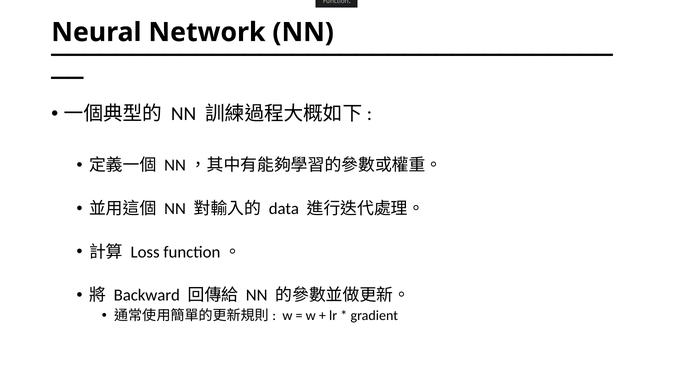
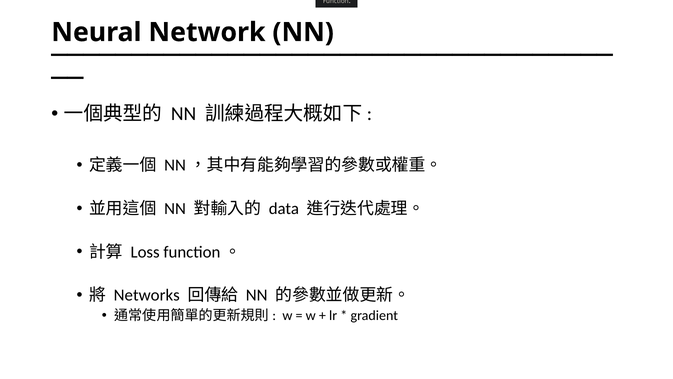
Backward: Backward -> Networks (147, 295)
